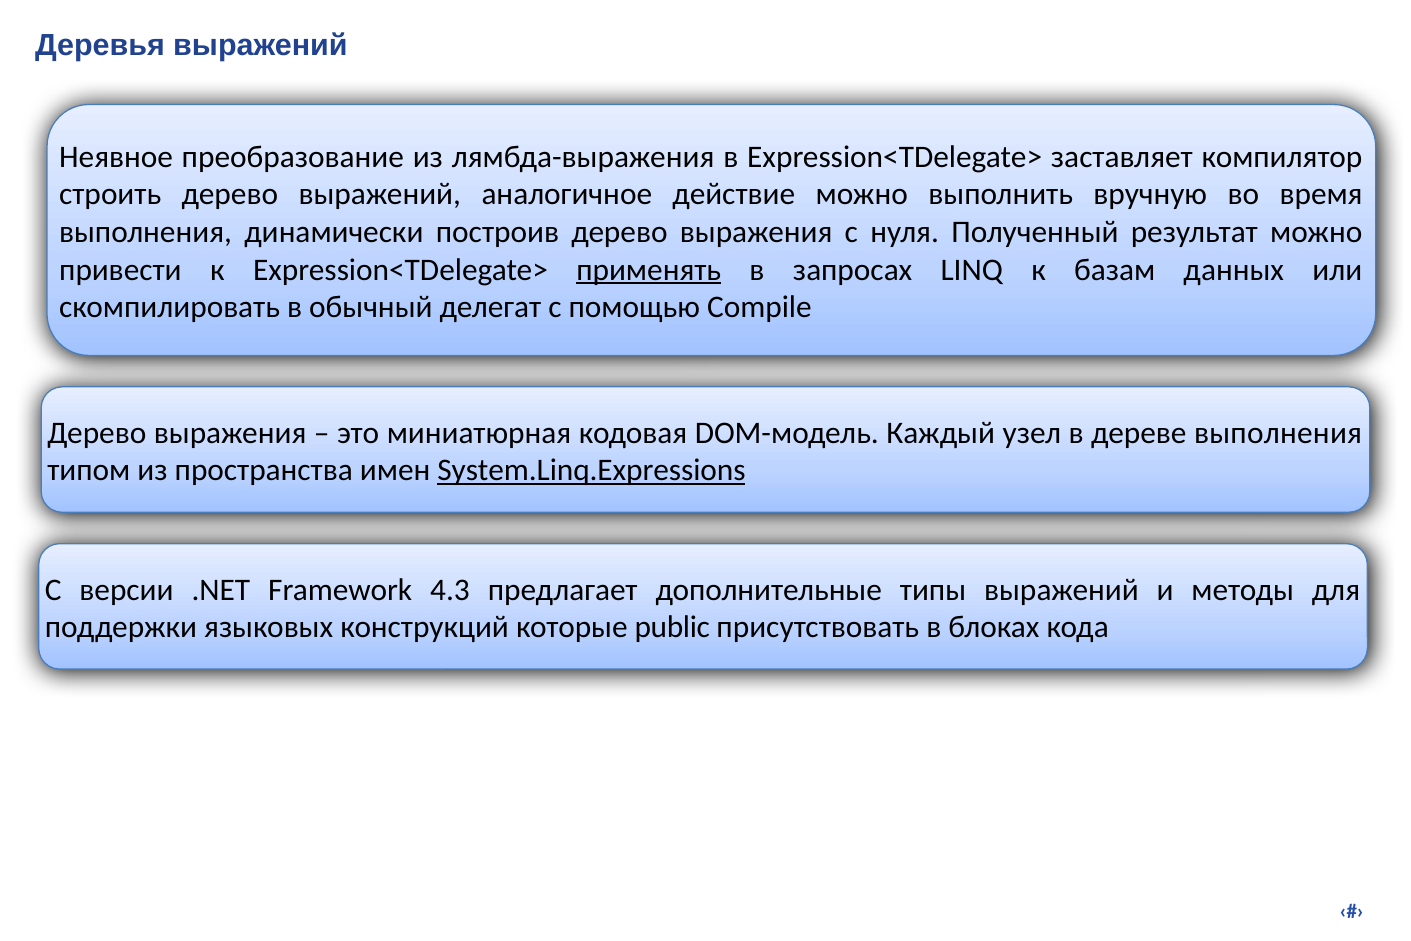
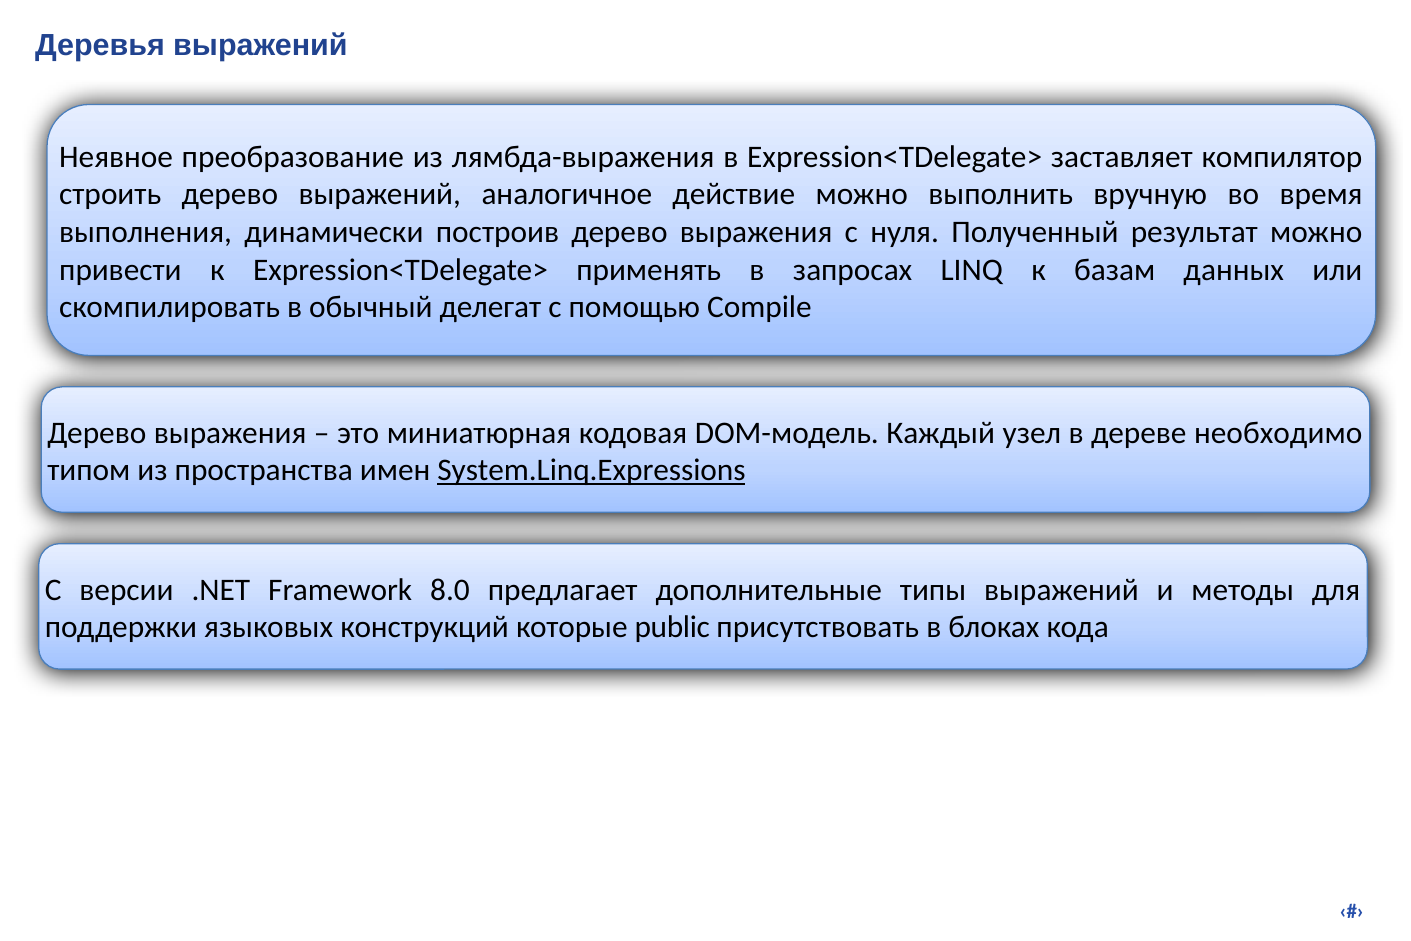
применять underline: present -> none (649, 270)
дереве выполнения: выполнения -> необходимо (1278, 433)
4.3: 4.3 -> 8.0 (450, 590)
